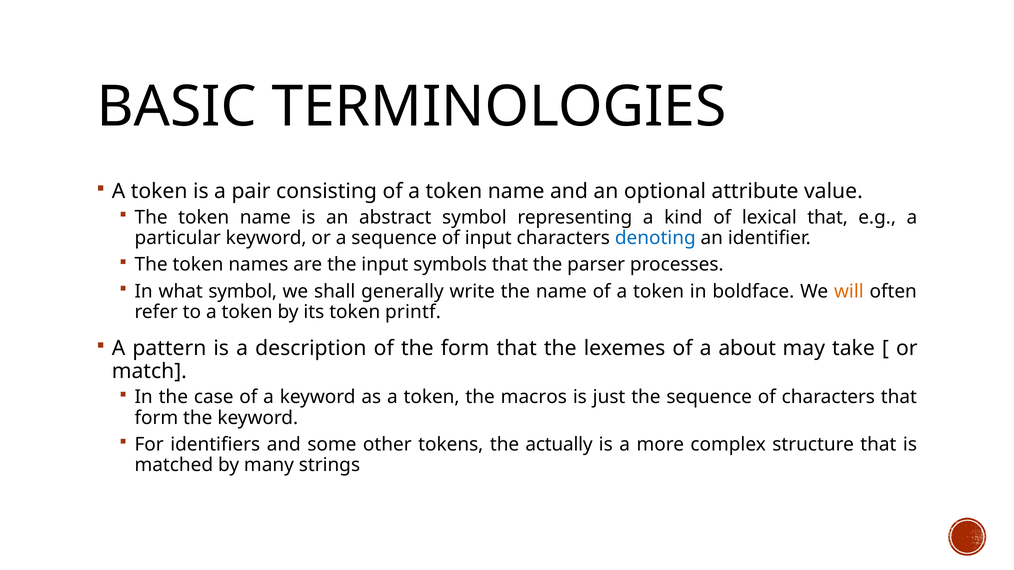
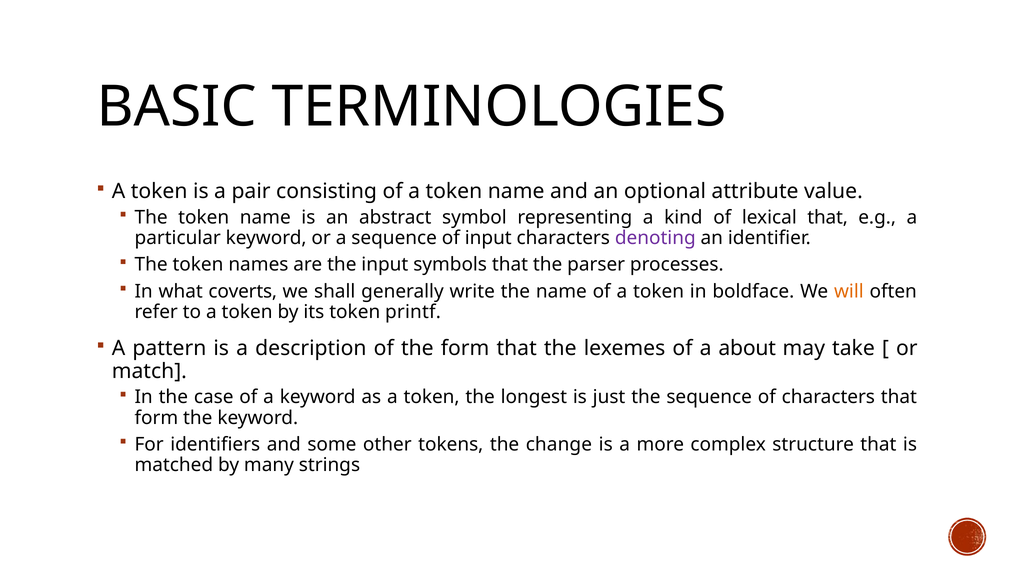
denoting colour: blue -> purple (655, 238)
what symbol: symbol -> coverts (243, 292)
macros: macros -> longest (534, 397)
actually: actually -> change (559, 445)
